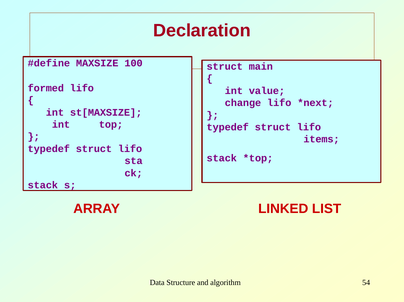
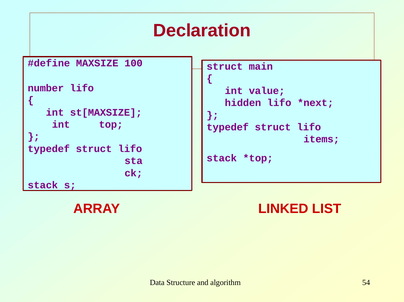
formed: formed -> number (46, 88)
change: change -> hidden (243, 103)
